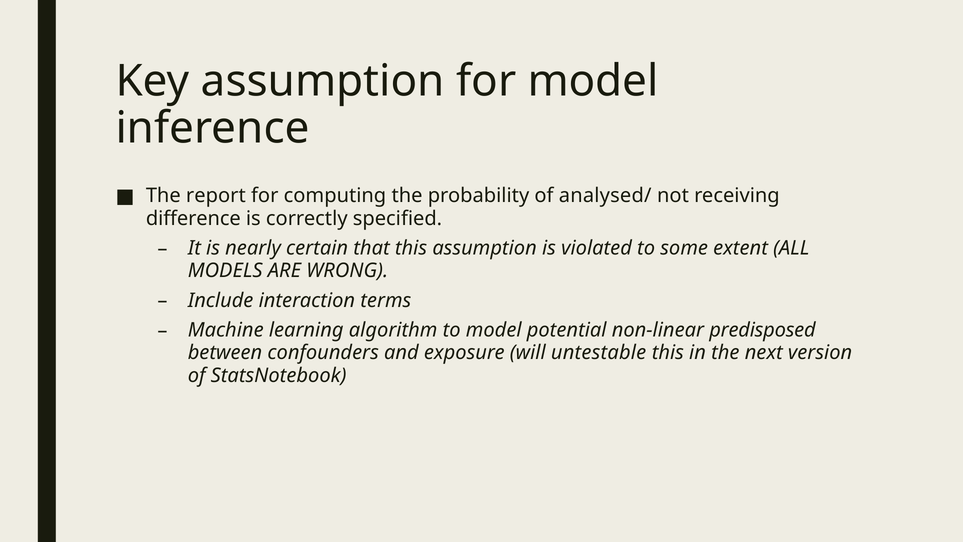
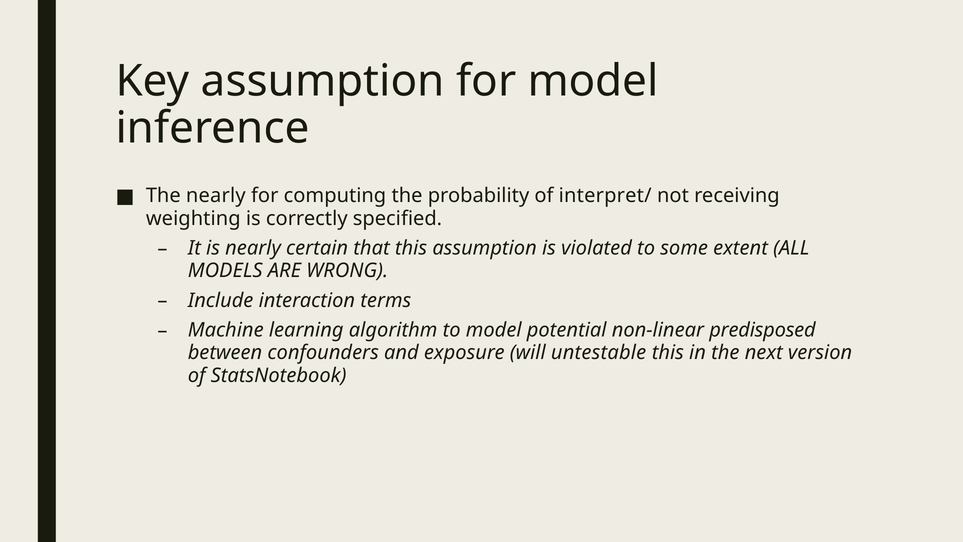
The report: report -> nearly (216, 196)
analysed/: analysed/ -> interpret/ (605, 196)
difference: difference -> weighting (193, 218)
